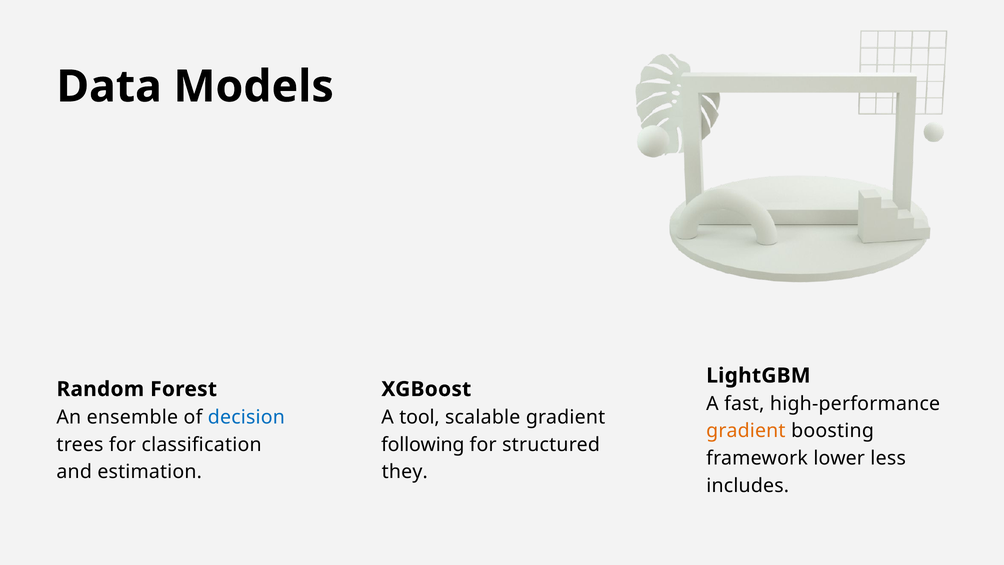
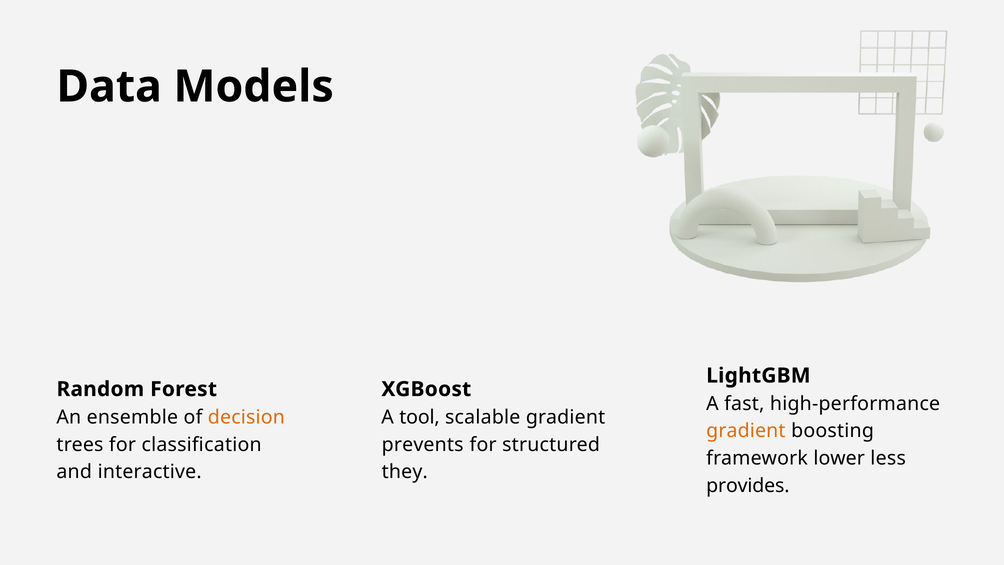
decision colour: blue -> orange (246, 417)
following: following -> prevents (423, 444)
estimation: estimation -> interactive (150, 472)
includes: includes -> provides (748, 486)
